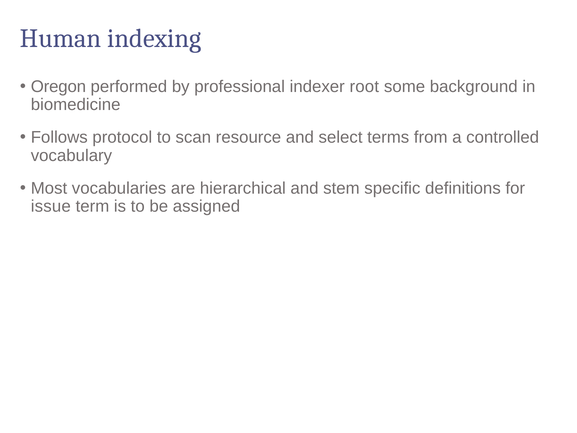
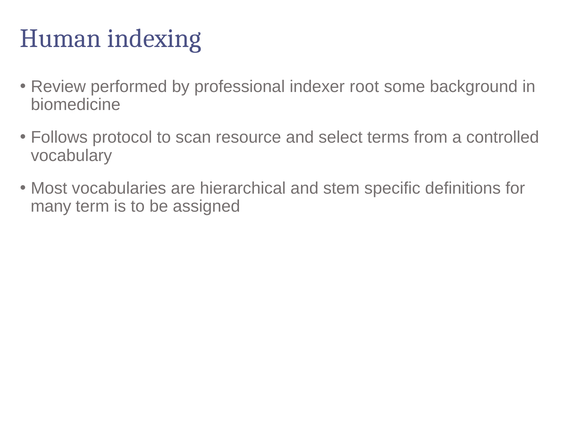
Oregon: Oregon -> Review (58, 87)
issue: issue -> many (51, 206)
